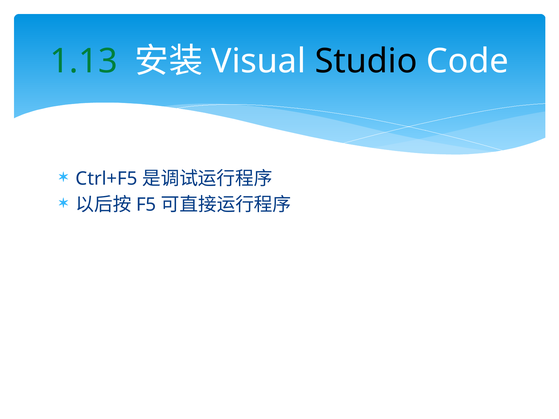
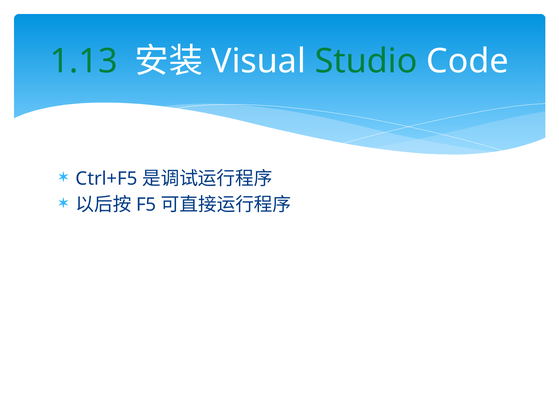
Studio colour: black -> green (366, 61)
